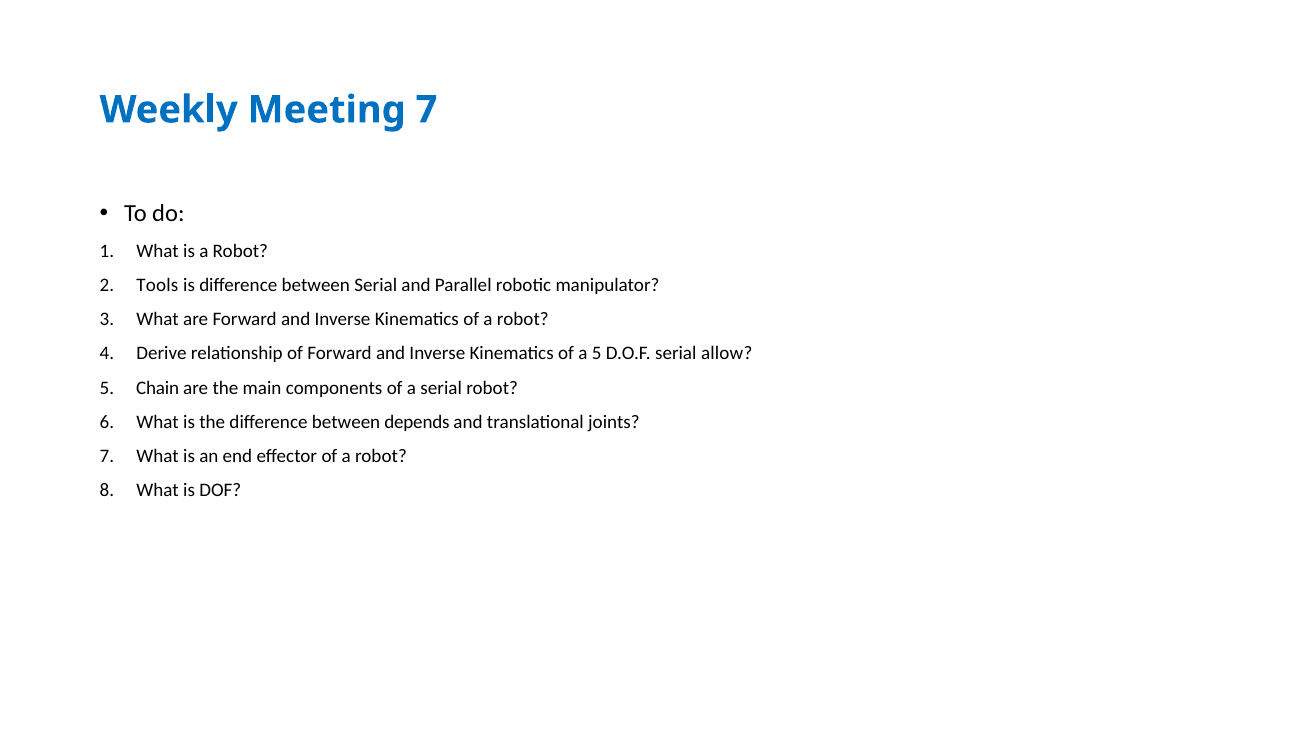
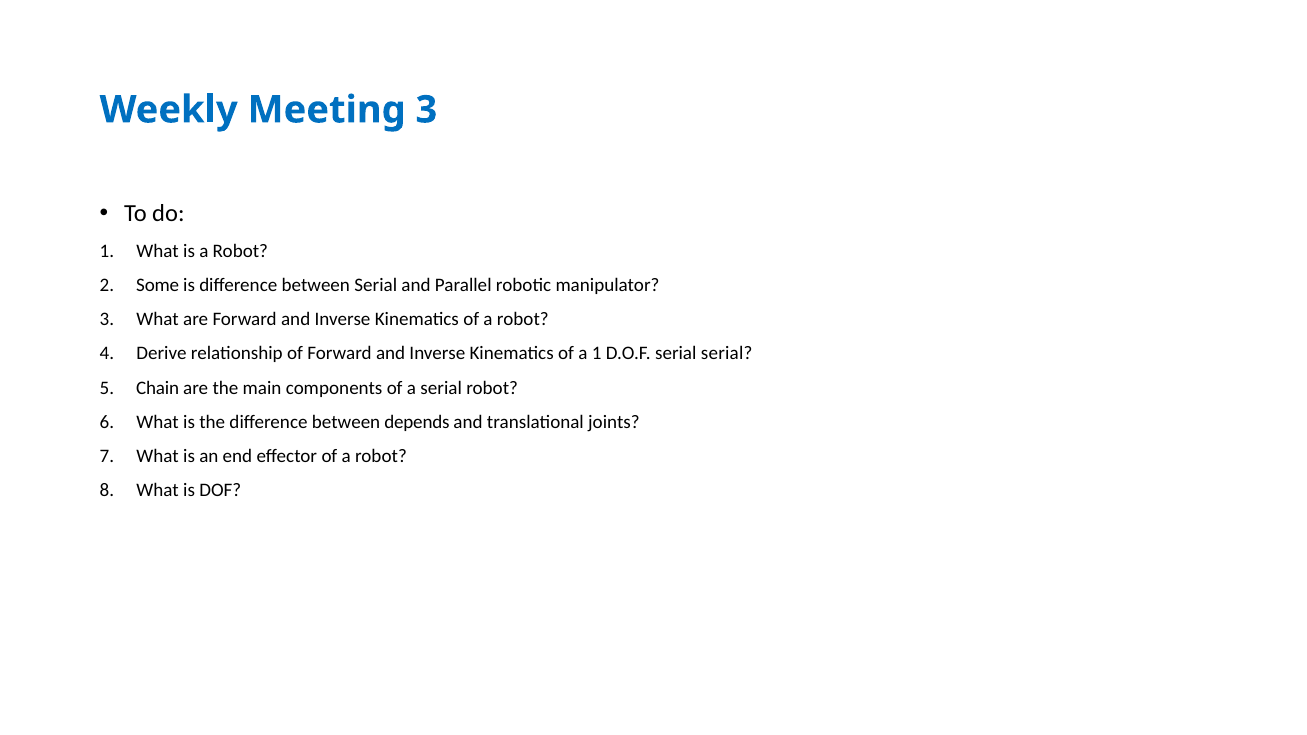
Meeting 7: 7 -> 3 (426, 110)
Tools: Tools -> Some (158, 285)
a 5: 5 -> 1 (597, 354)
serial allow: allow -> serial (727, 354)
